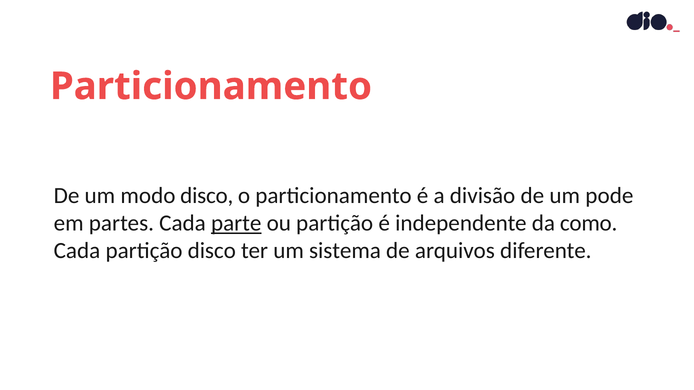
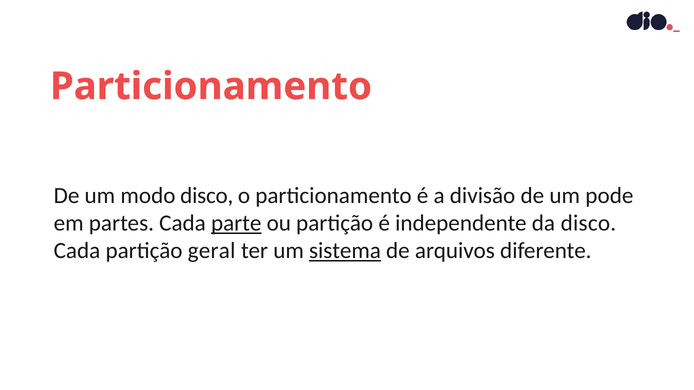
da como: como -> disco (588, 223)
partição disco: disco -> geral (212, 251)
sistema underline: none -> present (345, 251)
